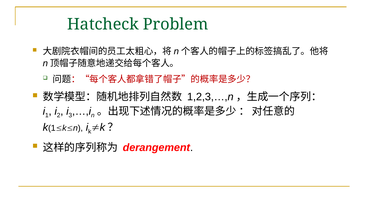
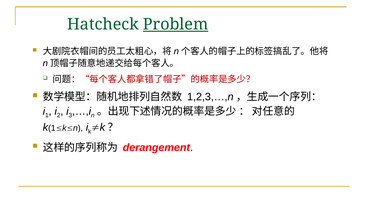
Problem underline: none -> present (176, 24)
